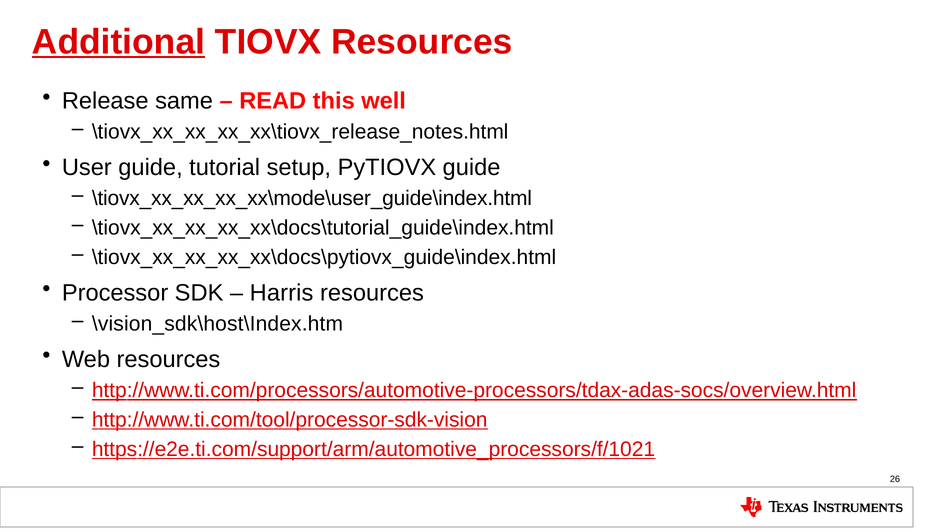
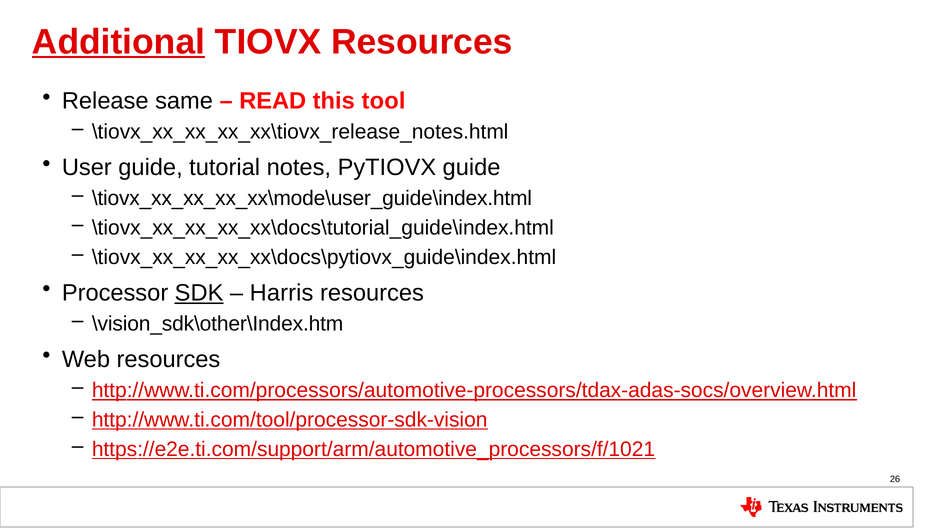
well: well -> tool (384, 101)
setup: setup -> notes (299, 168)
SDK underline: none -> present (199, 293)
\vision_sdk\host\Index.htm: \vision_sdk\host\Index.htm -> \vision_sdk\other\Index.htm (218, 324)
